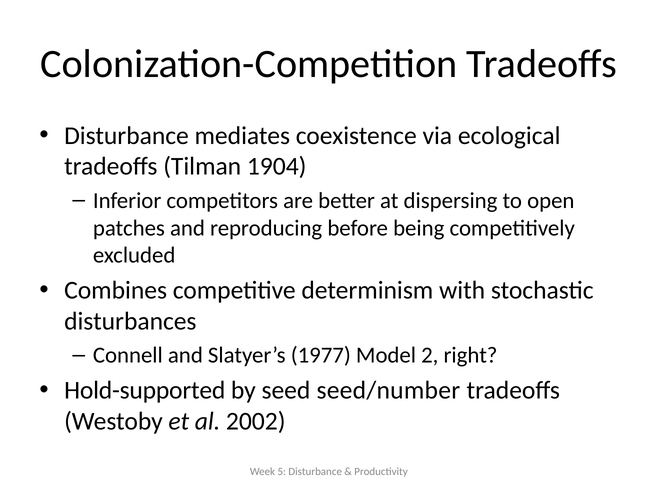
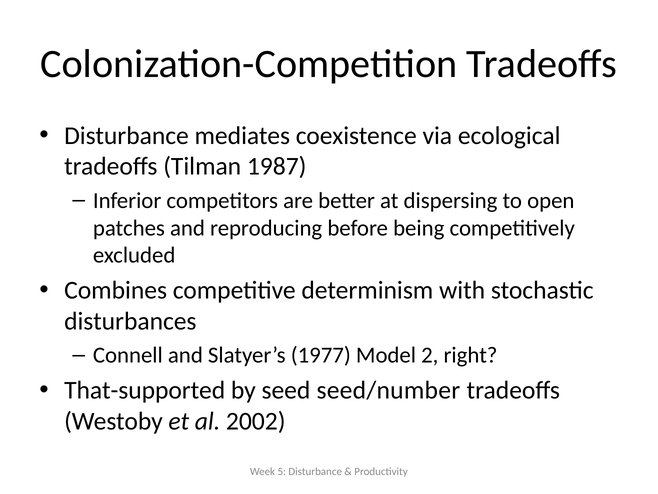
1904: 1904 -> 1987 (277, 166)
Hold-supported: Hold-supported -> That-supported (145, 390)
